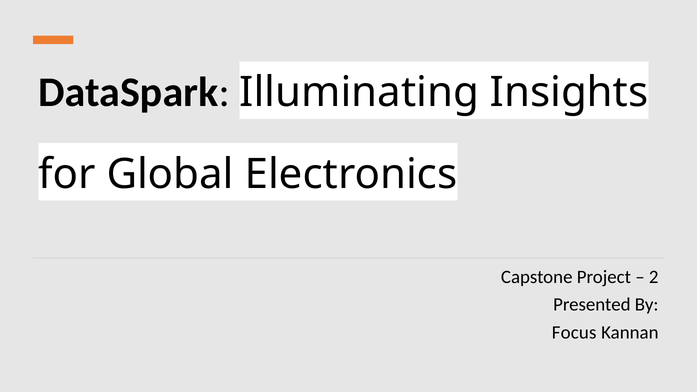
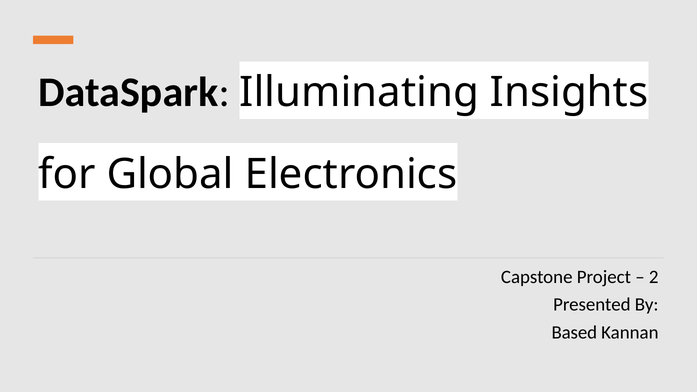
Focus: Focus -> Based (574, 332)
